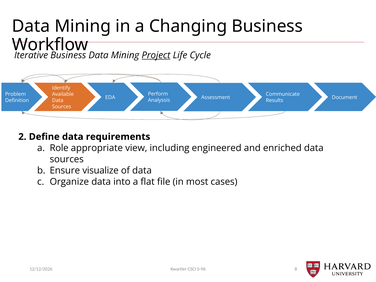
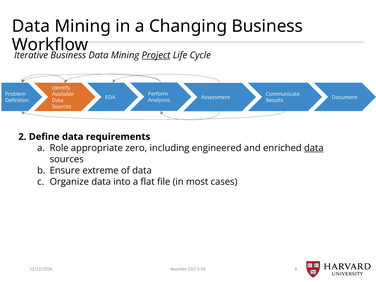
view: view -> zero (136, 148)
data underline: none -> present (314, 148)
visualize: visualize -> extreme (101, 171)
